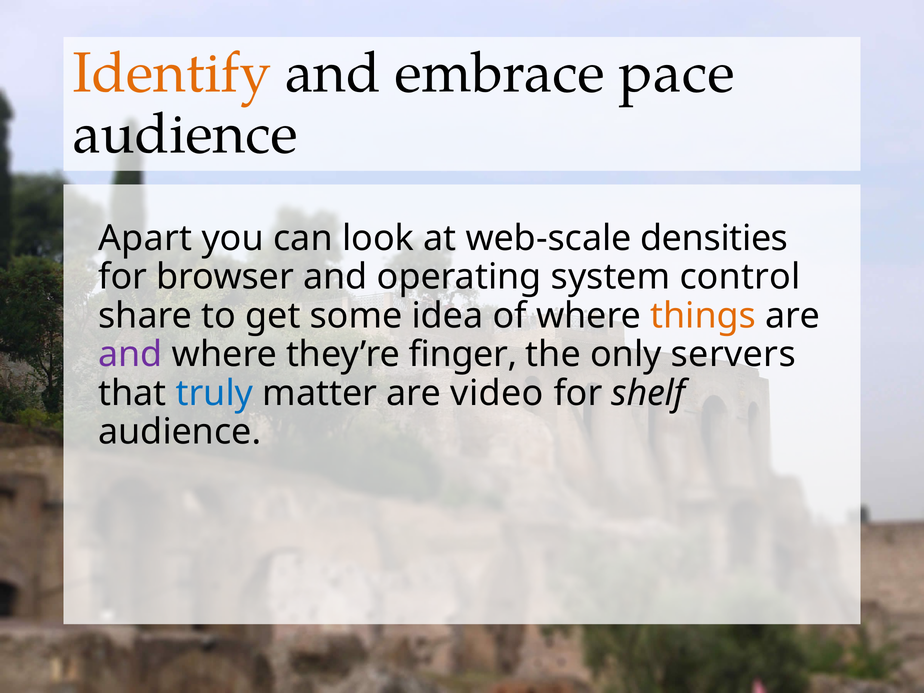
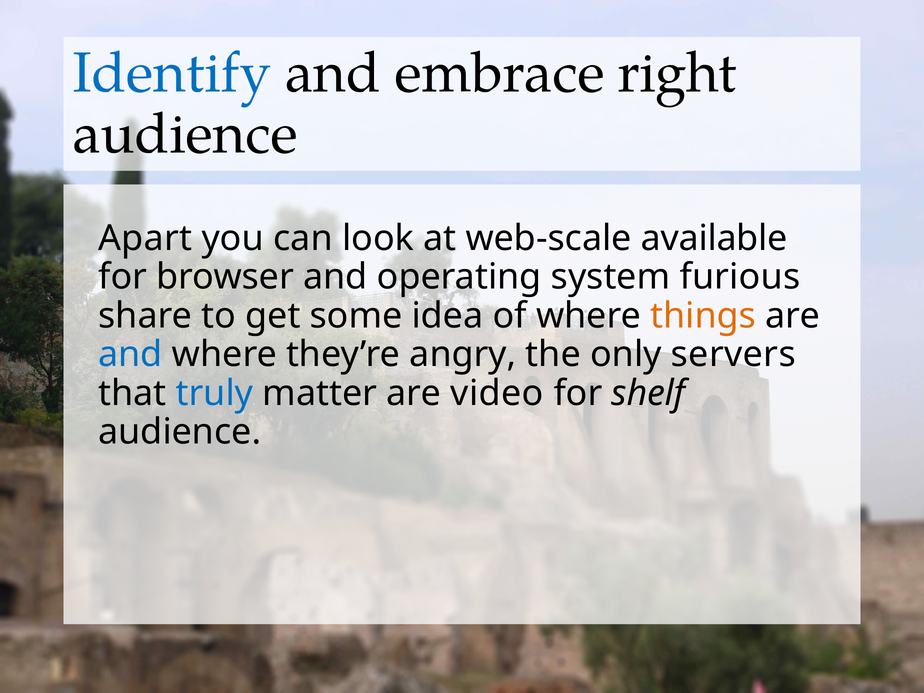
Identify colour: orange -> blue (172, 73)
pace: pace -> right (677, 73)
densities: densities -> available (714, 238)
control: control -> furious (740, 277)
and colour: purple -> blue (130, 355)
finger: finger -> angry (463, 355)
